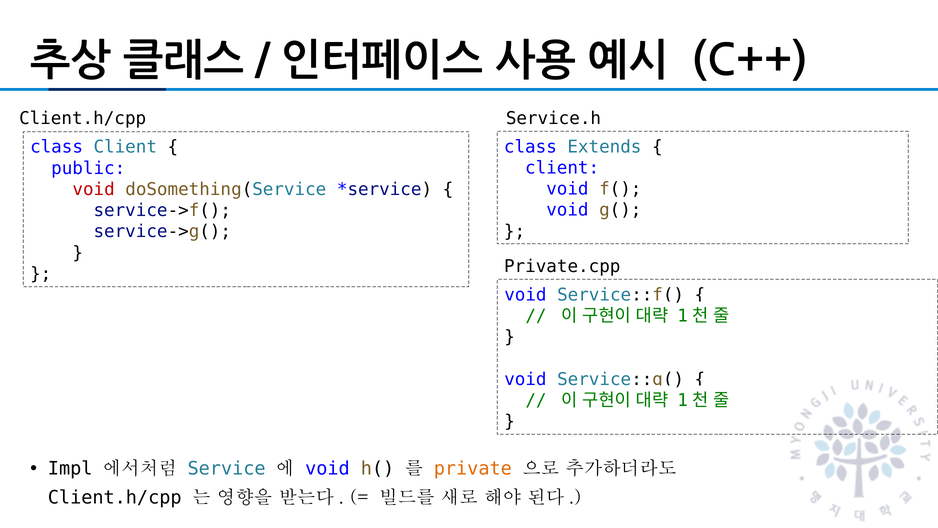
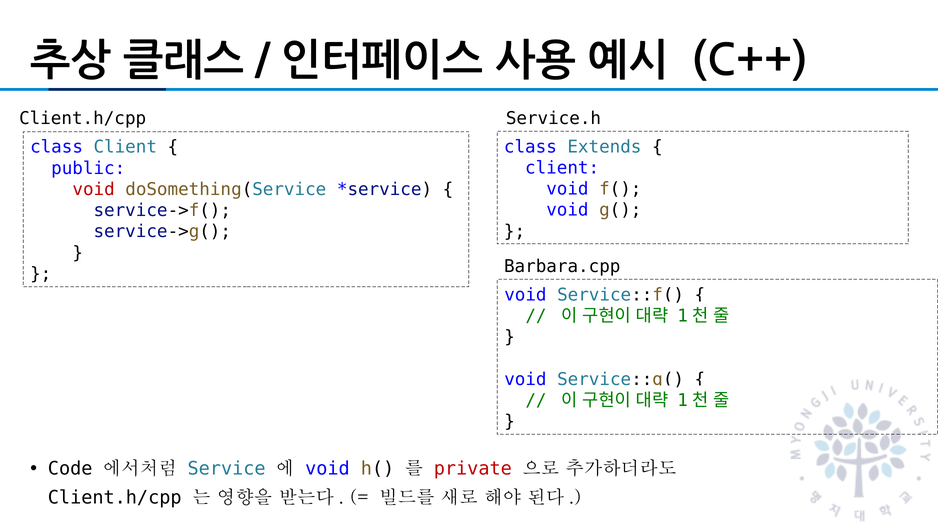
Private.cpp: Private.cpp -> Barbara.cpp (562, 266)
Impl: Impl -> Code (70, 468)
private colour: orange -> red (473, 468)
